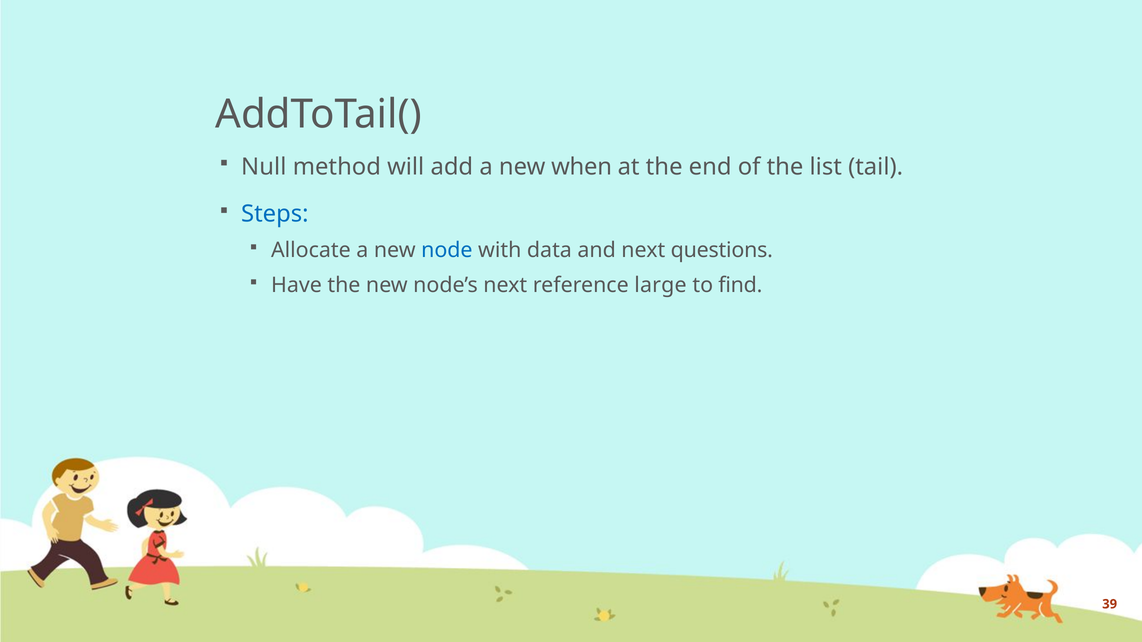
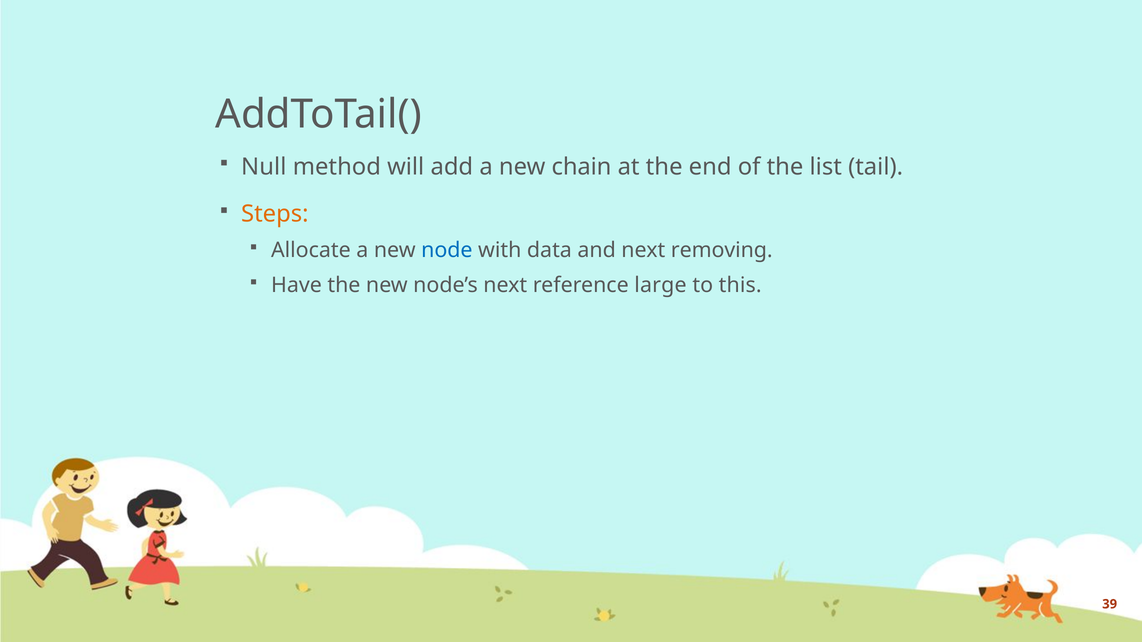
when: when -> chain (582, 167)
Steps colour: blue -> orange (275, 214)
questions: questions -> removing (722, 250)
find: find -> this (740, 285)
